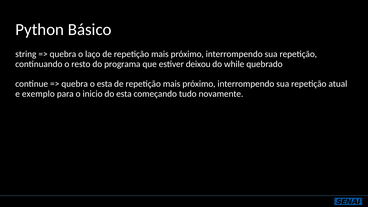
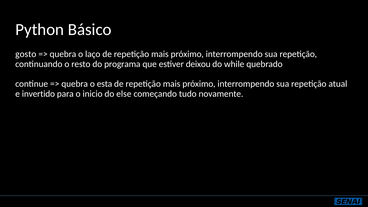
string: string -> gosto (26, 54)
exemplo: exemplo -> invertido (38, 94)
do esta: esta -> else (124, 94)
